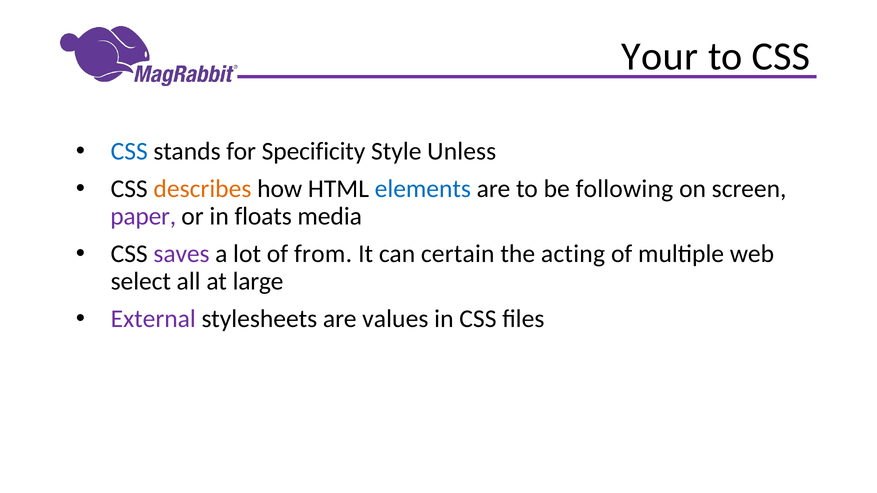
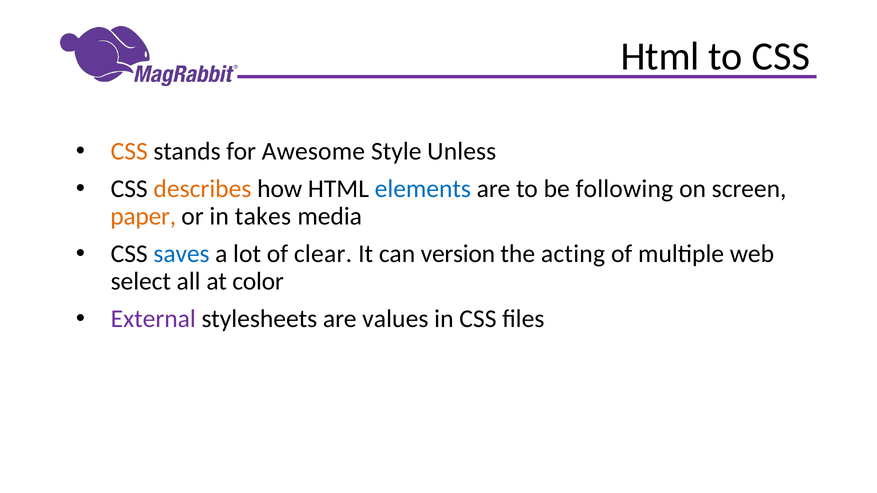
Your: Your -> Html (660, 57)
CSS colour: blue -> orange (129, 152)
Specificity: Specificity -> Awesome (313, 152)
paper colour: purple -> orange (143, 217)
floats: floats -> takes (263, 217)
saves colour: purple -> blue (182, 254)
from: from -> clear (323, 254)
certain: certain -> version (458, 254)
large: large -> color (258, 281)
